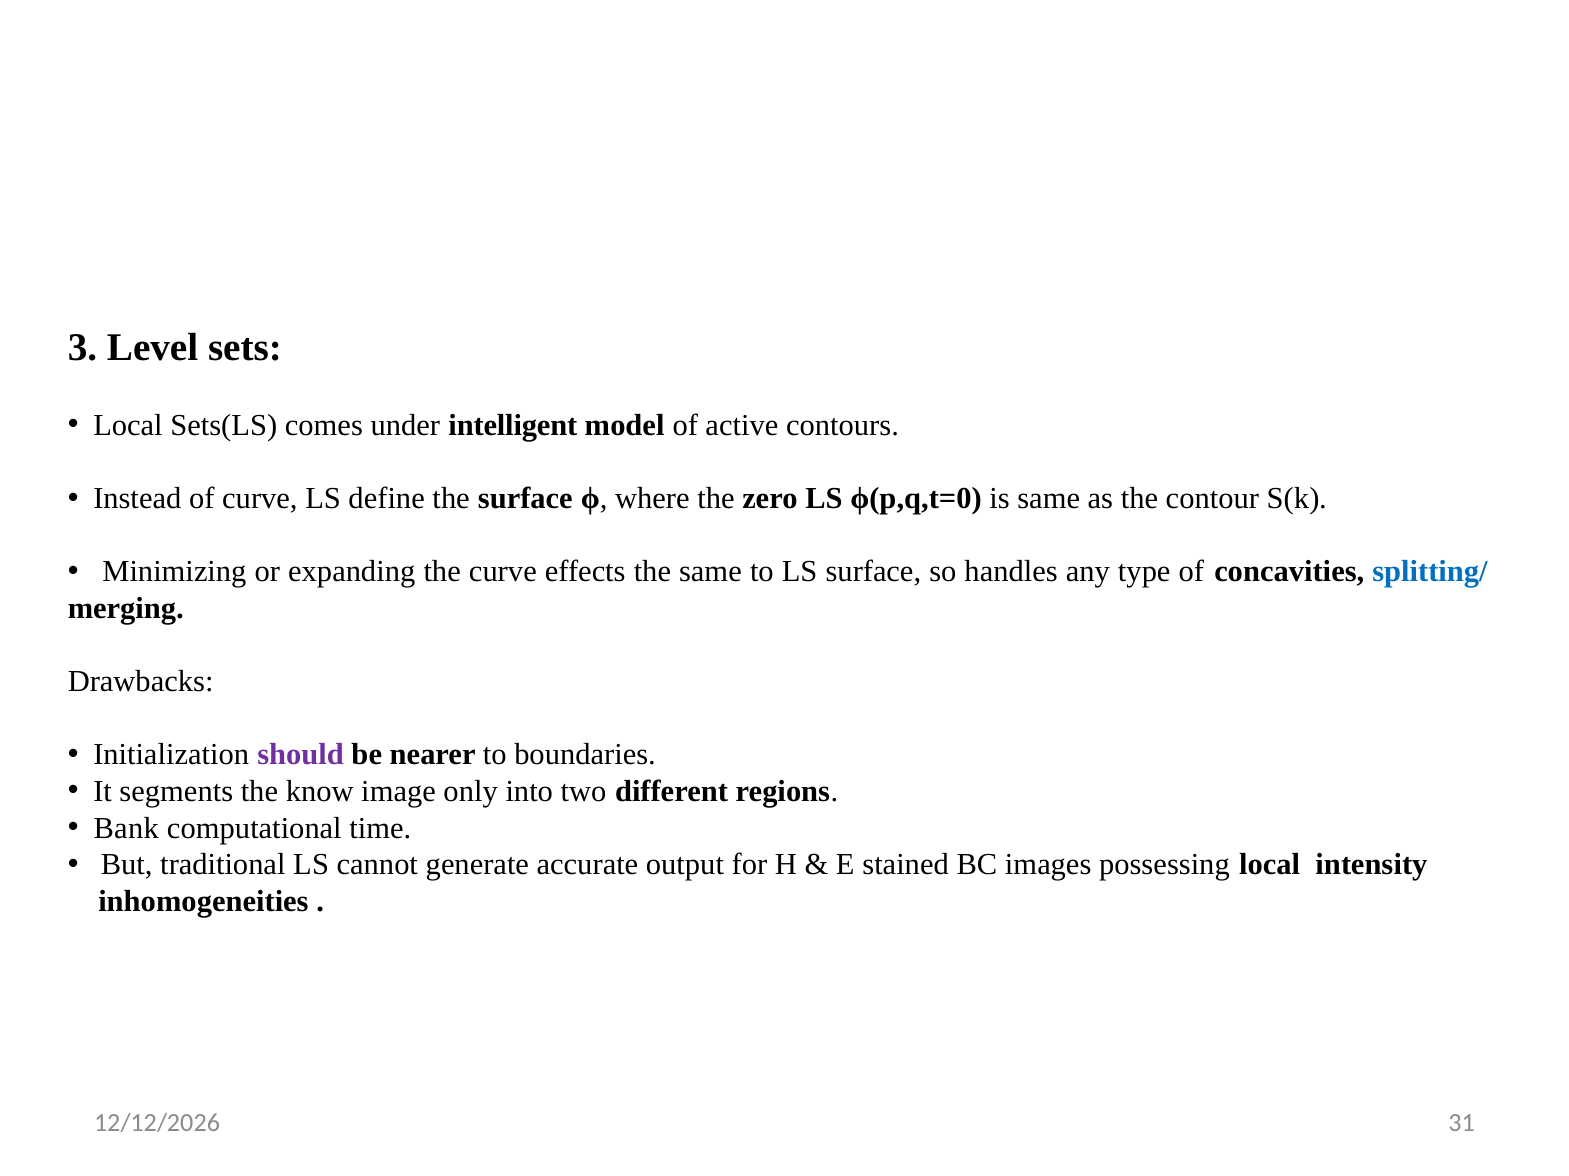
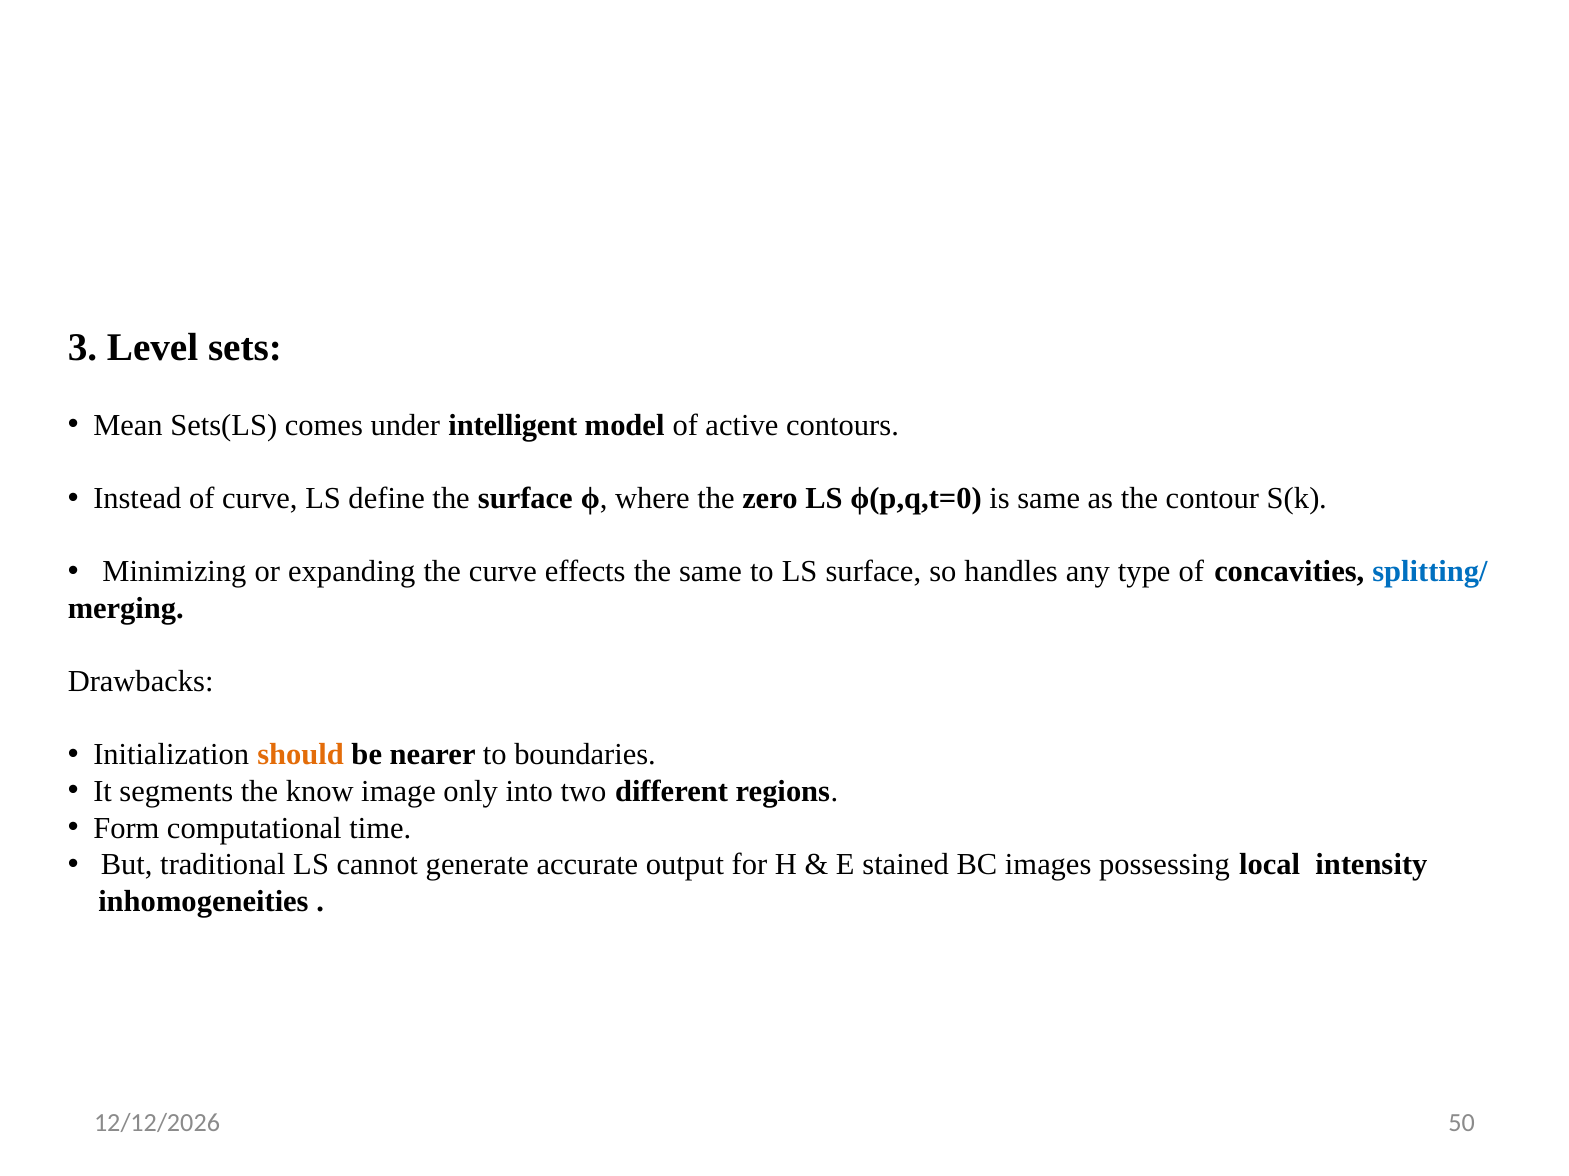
Local: Local -> Mean (128, 426)
should colour: purple -> orange (301, 755)
Bank: Bank -> Form (126, 829)
31: 31 -> 50 (1462, 1124)
